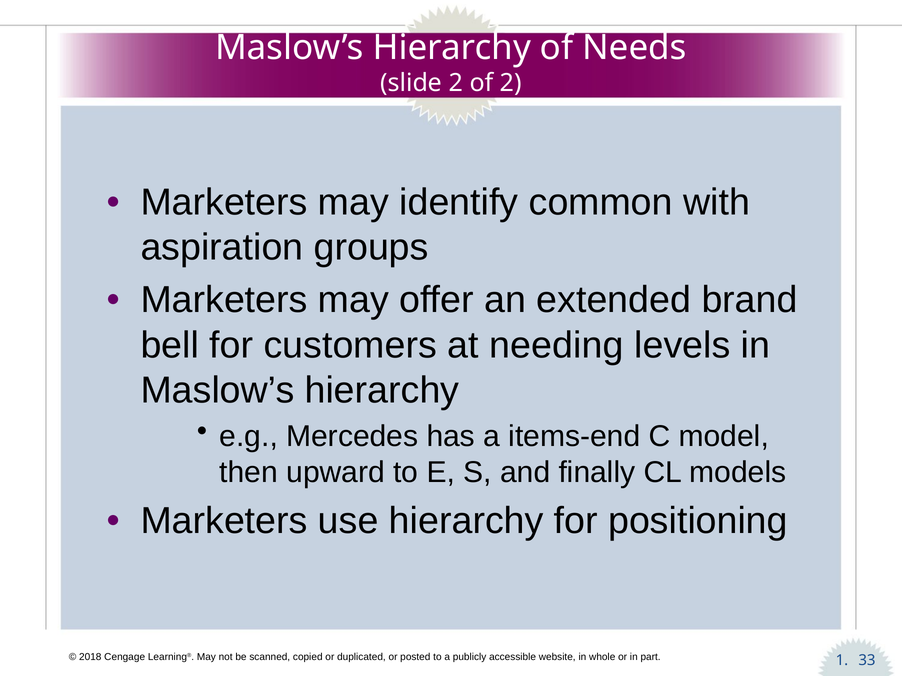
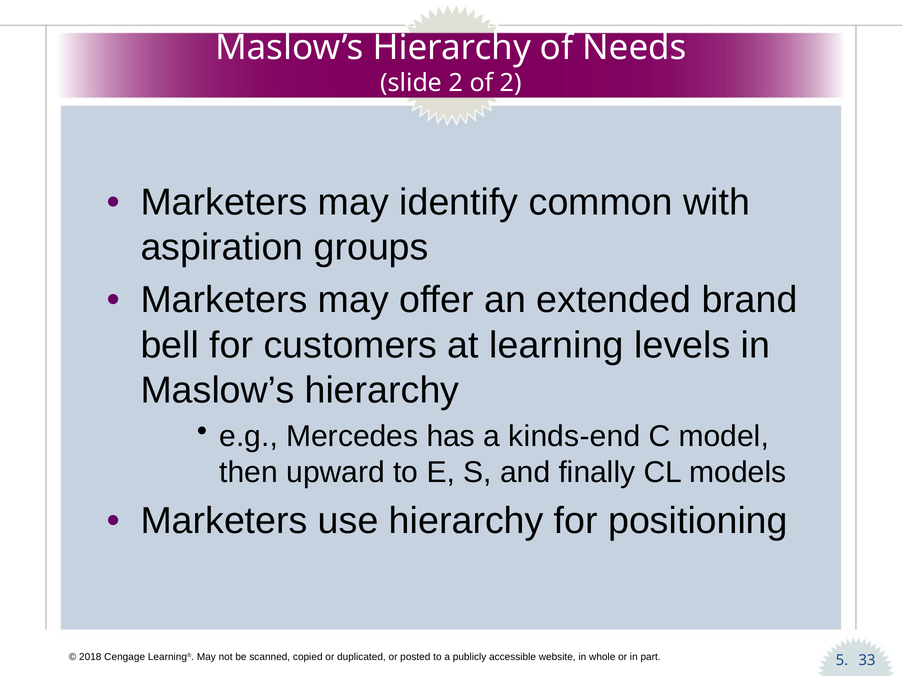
needing: needing -> learning (556, 345)
items-end: items-end -> kinds-end (574, 437)
1: 1 -> 5 (842, 661)
